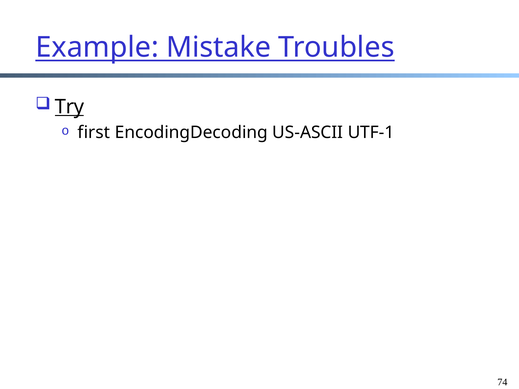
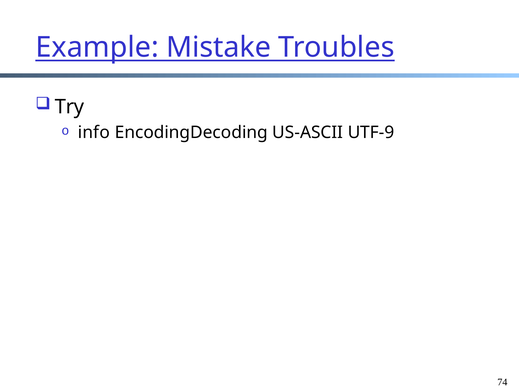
Try underline: present -> none (69, 107)
first: first -> info (94, 133)
UTF-1: UTF-1 -> UTF-9 (371, 133)
